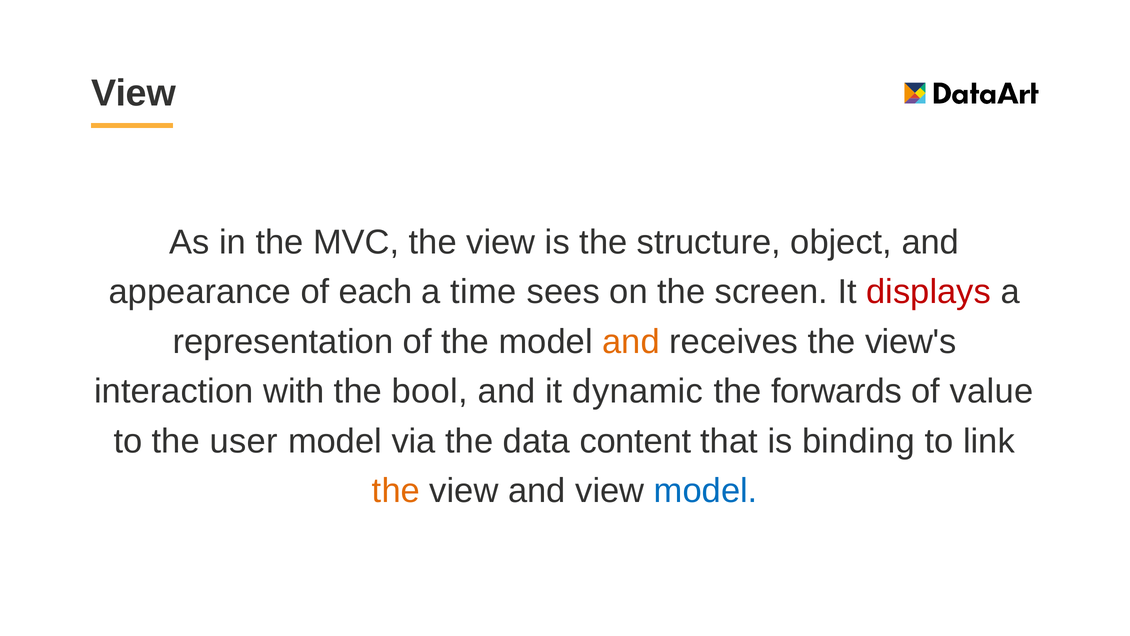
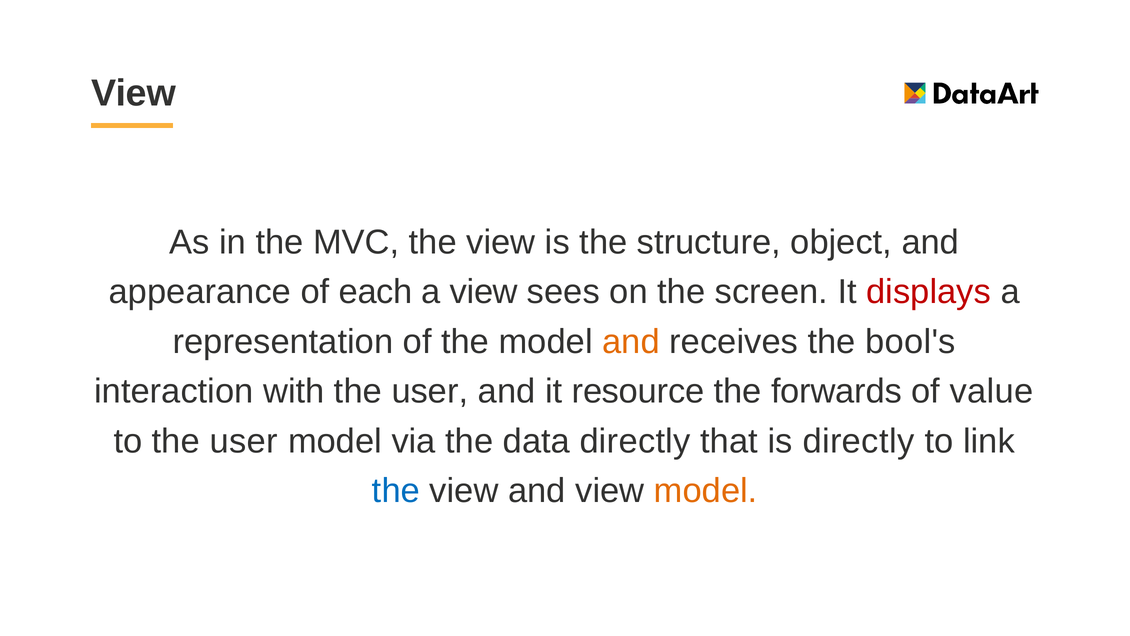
a time: time -> view (484, 292)
view's: view's -> bool's (910, 342)
with the bool: bool -> user (430, 391)
dynamic: dynamic -> resource (638, 391)
data content: content -> directly (635, 441)
is binding: binding -> directly (858, 441)
the colour: orange -> blue (396, 491)
model colour: blue -> orange (706, 491)
